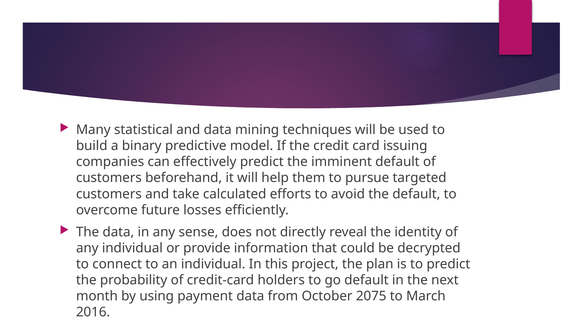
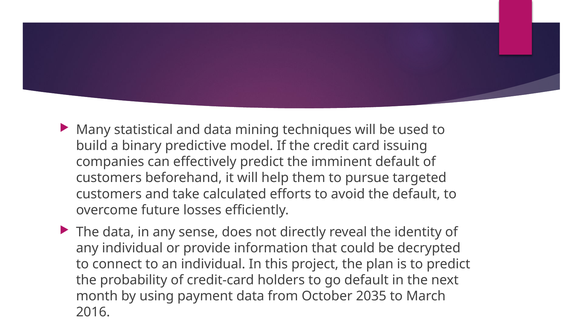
2075: 2075 -> 2035 (371, 296)
